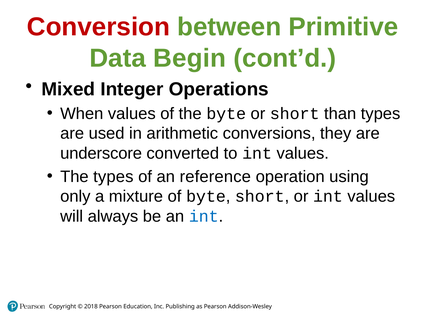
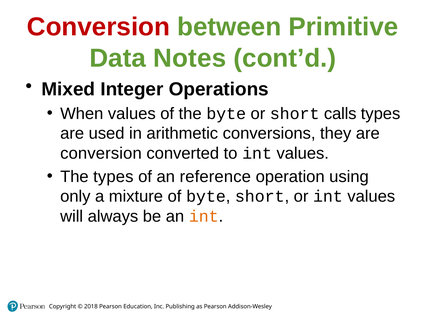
Begin: Begin -> Notes (190, 58)
than: than -> calls (340, 114)
underscore: underscore -> conversion (101, 154)
int colour: blue -> orange (204, 217)
